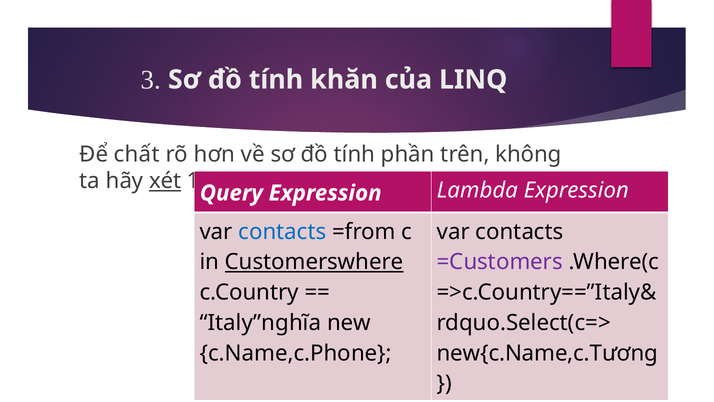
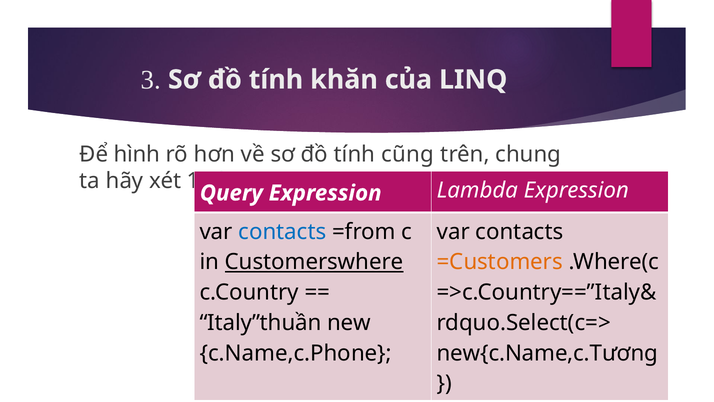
chất: chất -> hình (137, 154)
phần: phần -> cũng (408, 154)
không: không -> chung (528, 154)
xét underline: present -> none (165, 181)
=Customers colour: purple -> orange (500, 262)
Italy”nghĩa: Italy”nghĩa -> Italy”thuần (260, 323)
